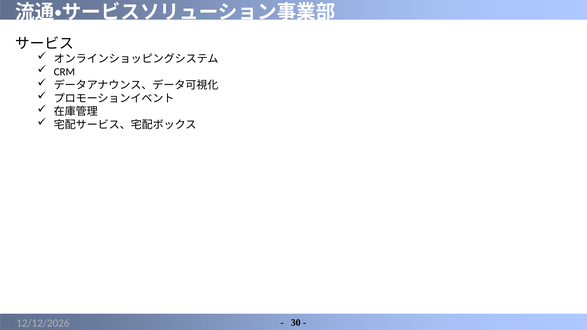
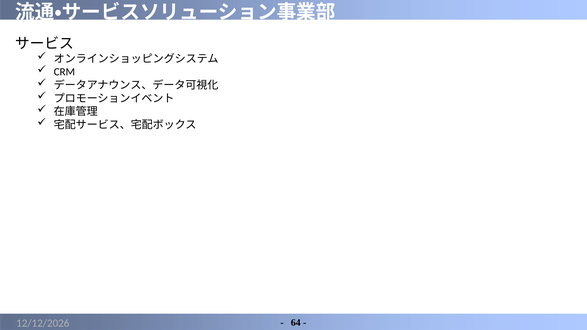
30: 30 -> 64 (296, 323)
